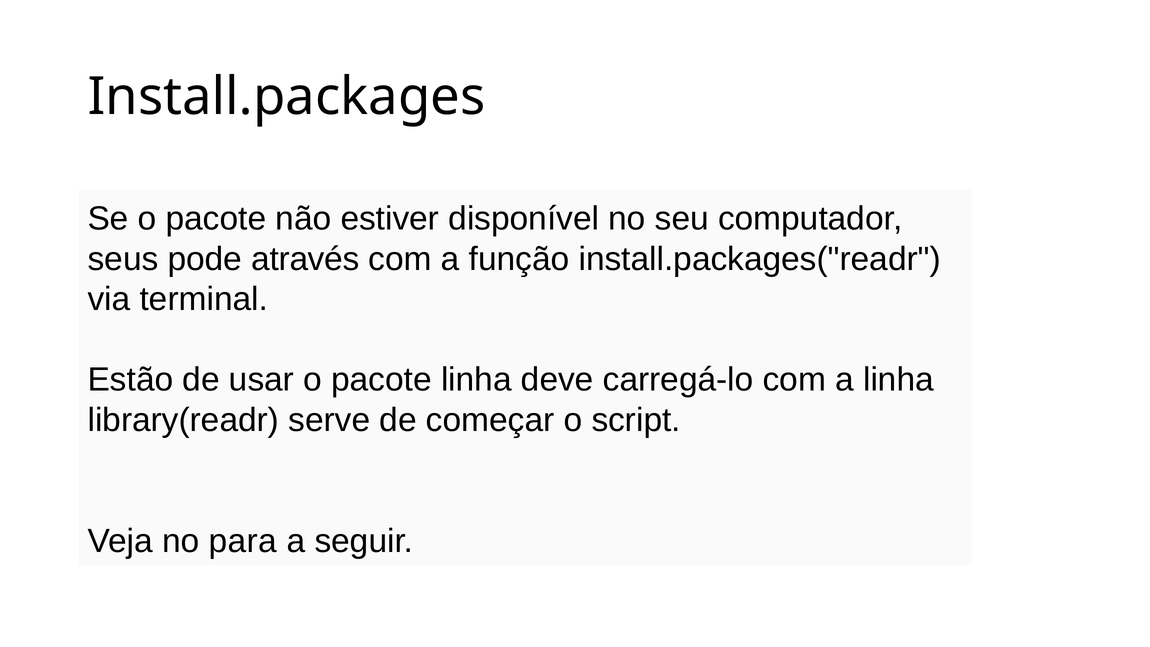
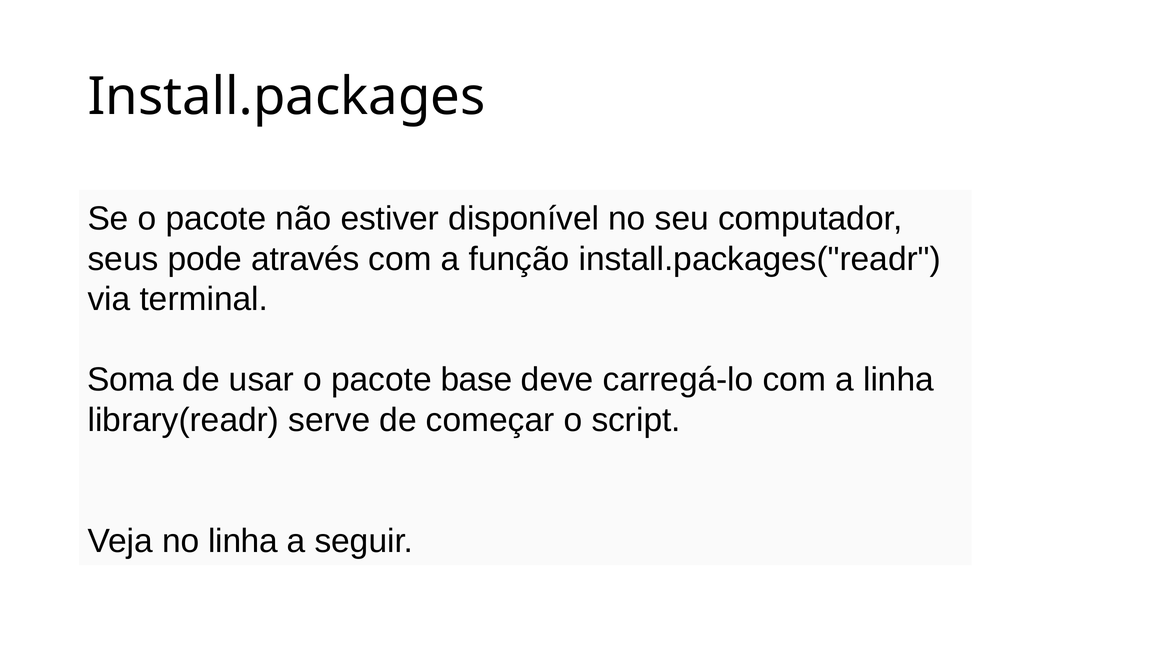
Estão: Estão -> Soma (131, 380)
pacote linha: linha -> base (477, 380)
no para: para -> linha (243, 541)
